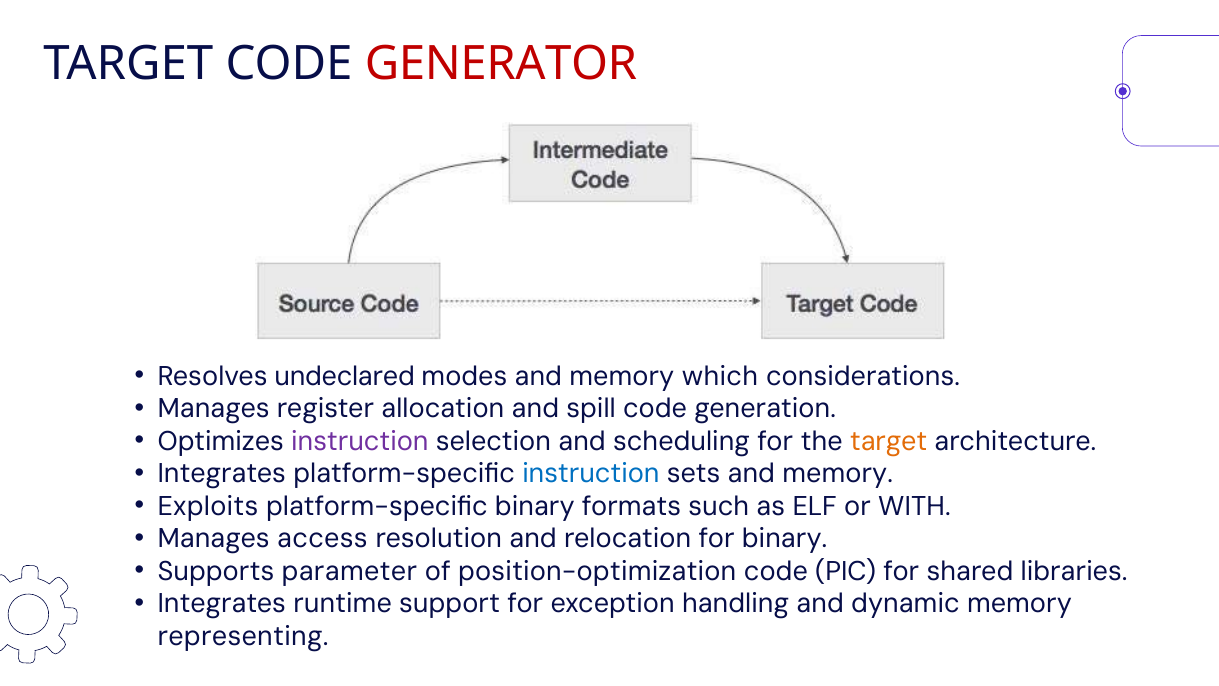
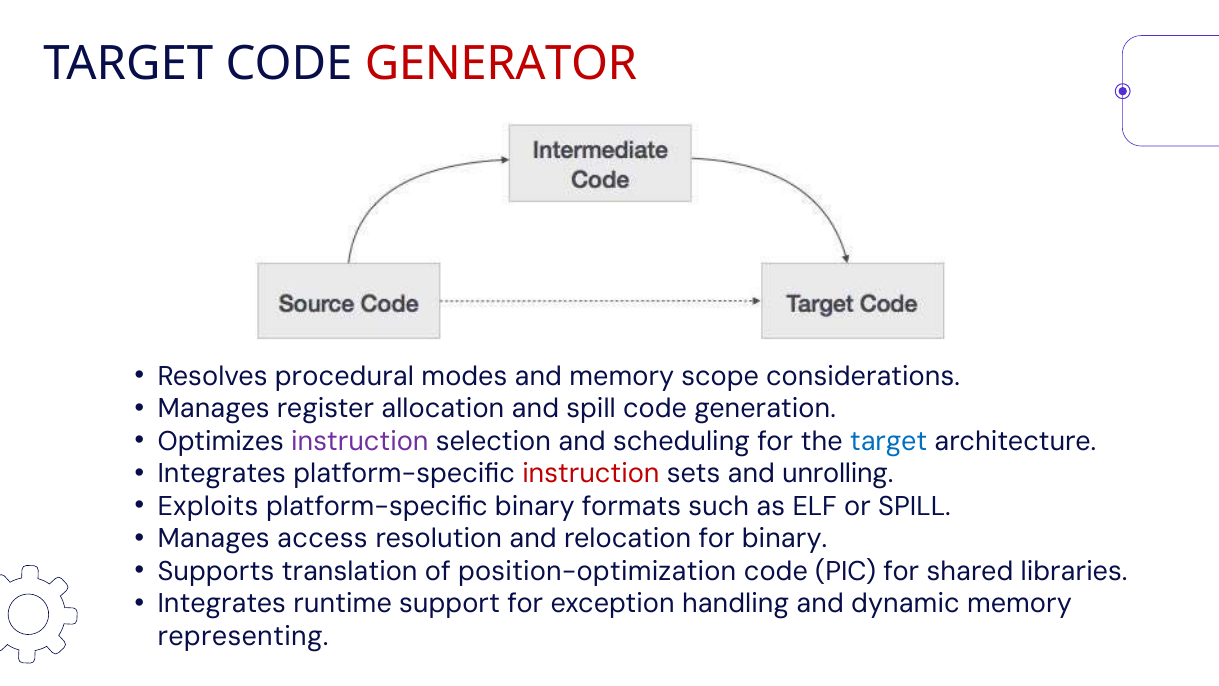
undeclared: undeclared -> procedural (344, 376)
which: which -> scope (720, 376)
target colour: orange -> blue (889, 441)
instruction colour: blue -> red (591, 474)
sets and memory: memory -> unrolling (838, 474)
or WITH: WITH -> SPILL (915, 506)
parameter: parameter -> translation (350, 571)
